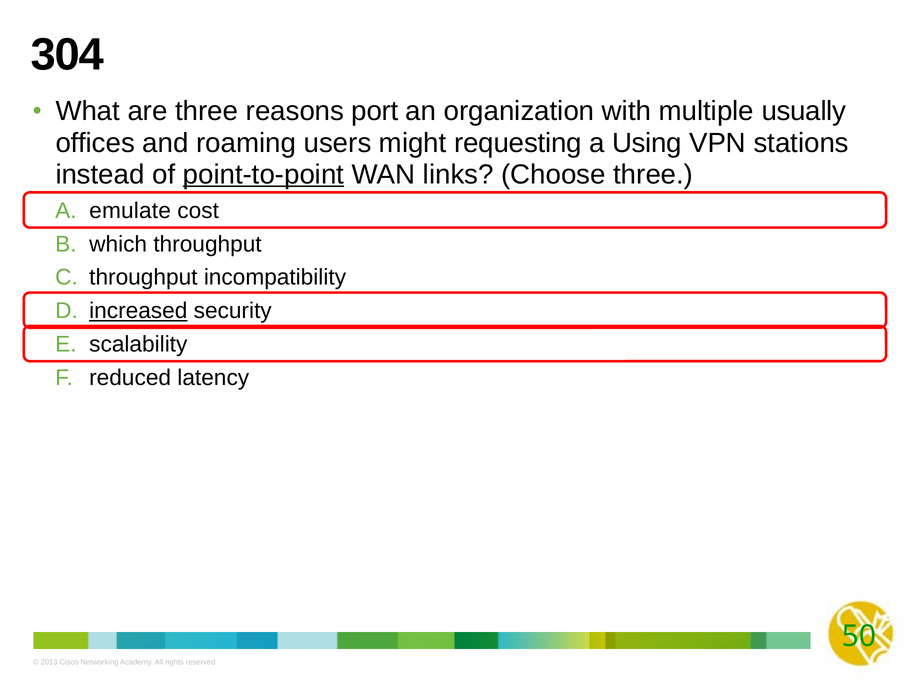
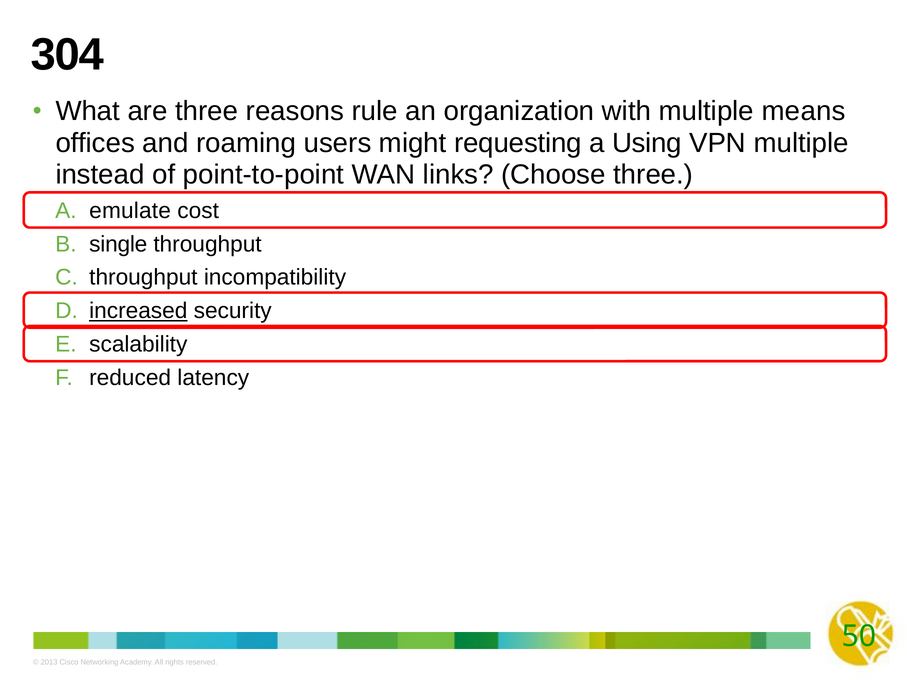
port: port -> rule (375, 111)
usually: usually -> means (804, 111)
VPN stations: stations -> multiple (801, 143)
point-to-point underline: present -> none (264, 175)
which: which -> single (118, 244)
